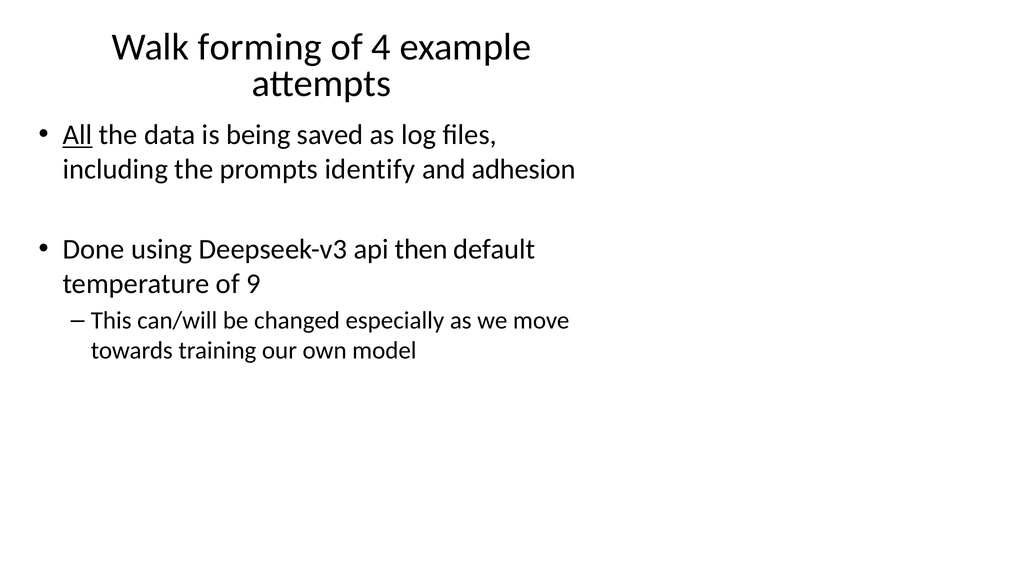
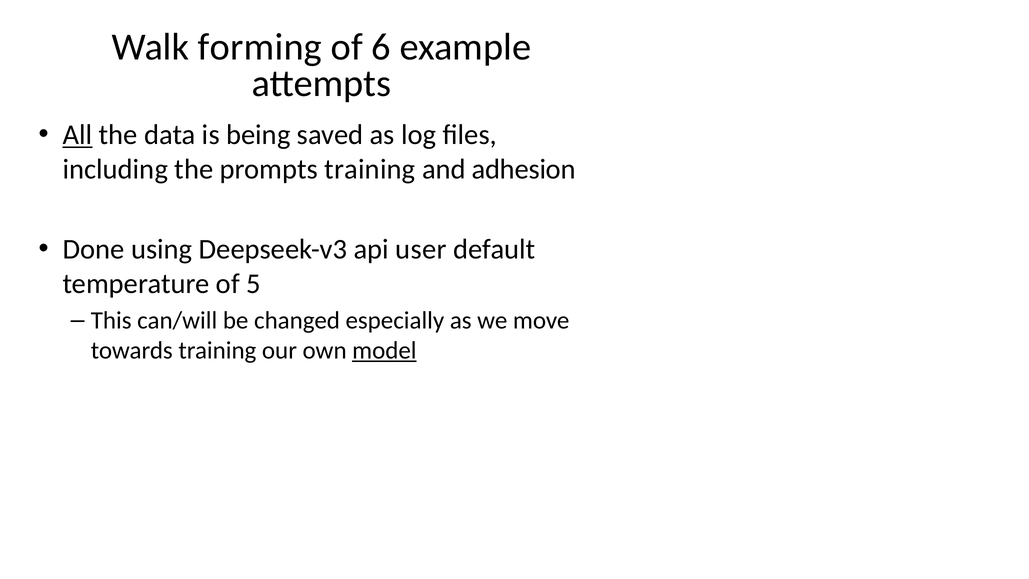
4: 4 -> 6 (381, 47)
prompts identify: identify -> training (370, 169)
then: then -> user (421, 249)
9: 9 -> 5 (253, 284)
model underline: none -> present (384, 351)
